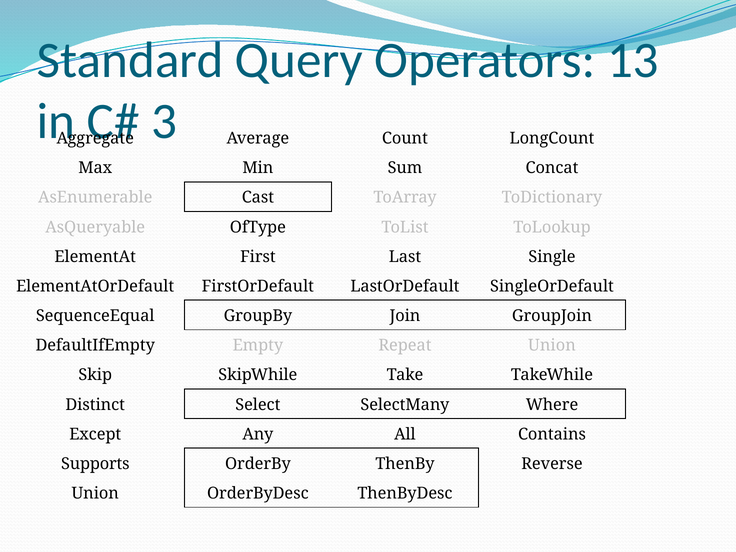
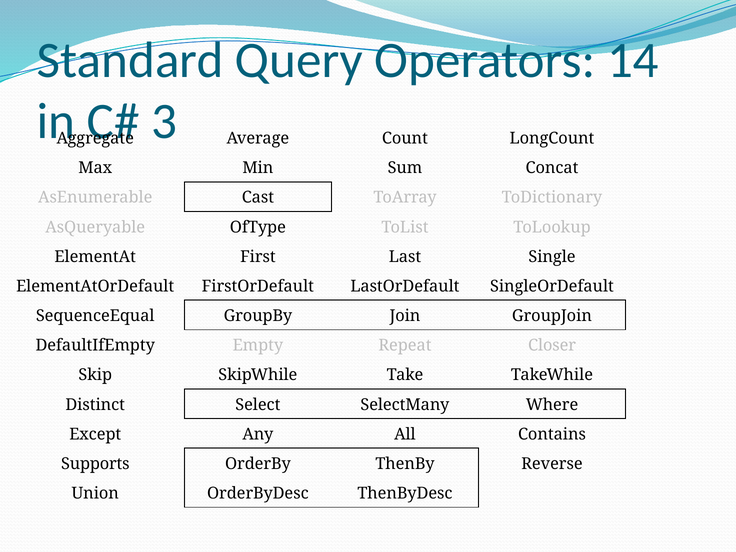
13: 13 -> 14 (633, 60)
Repeat Union: Union -> Closer (552, 345)
